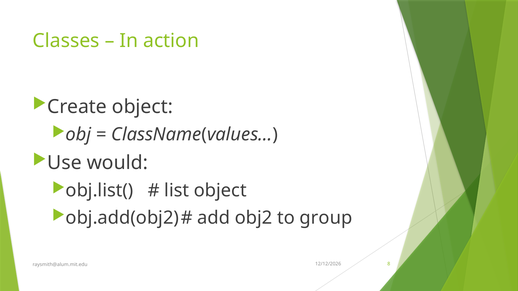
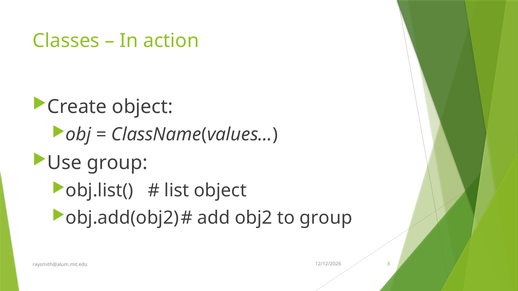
Use would: would -> group (117, 163)
